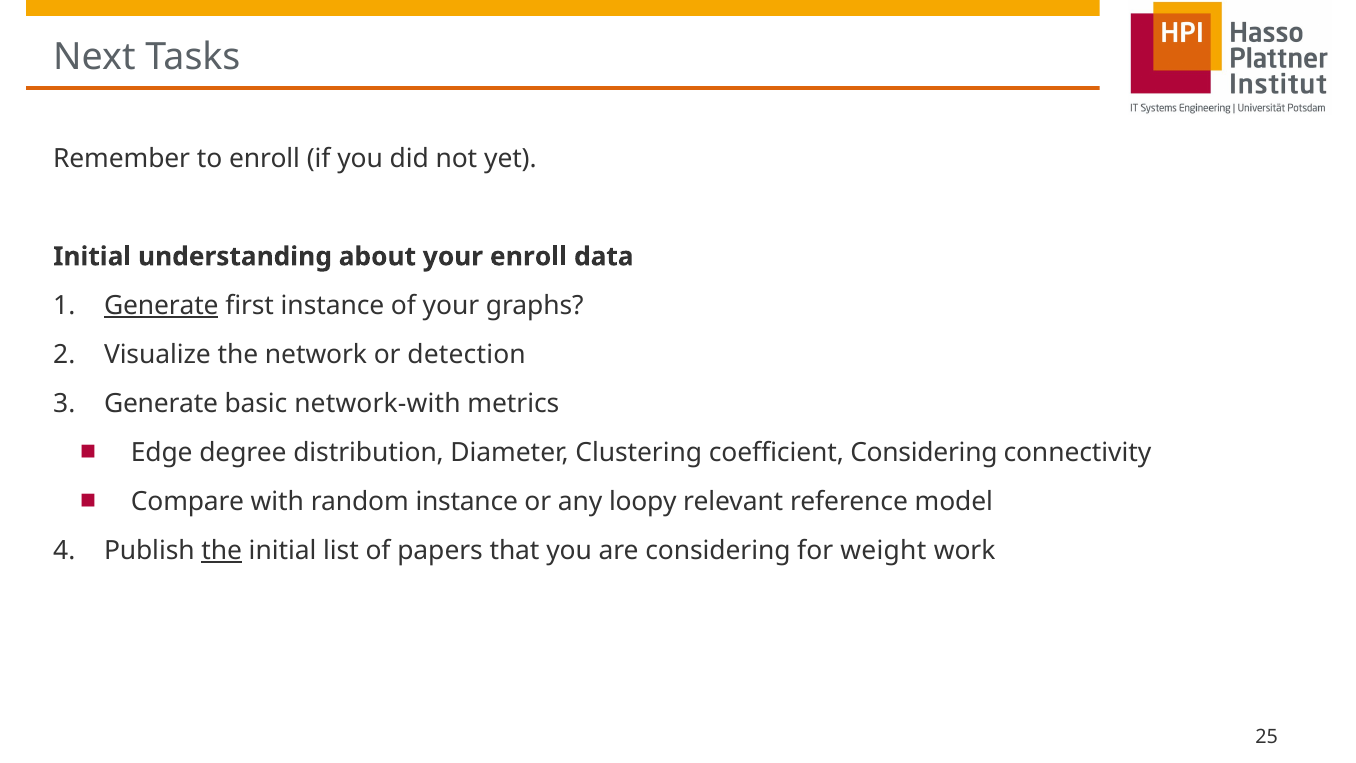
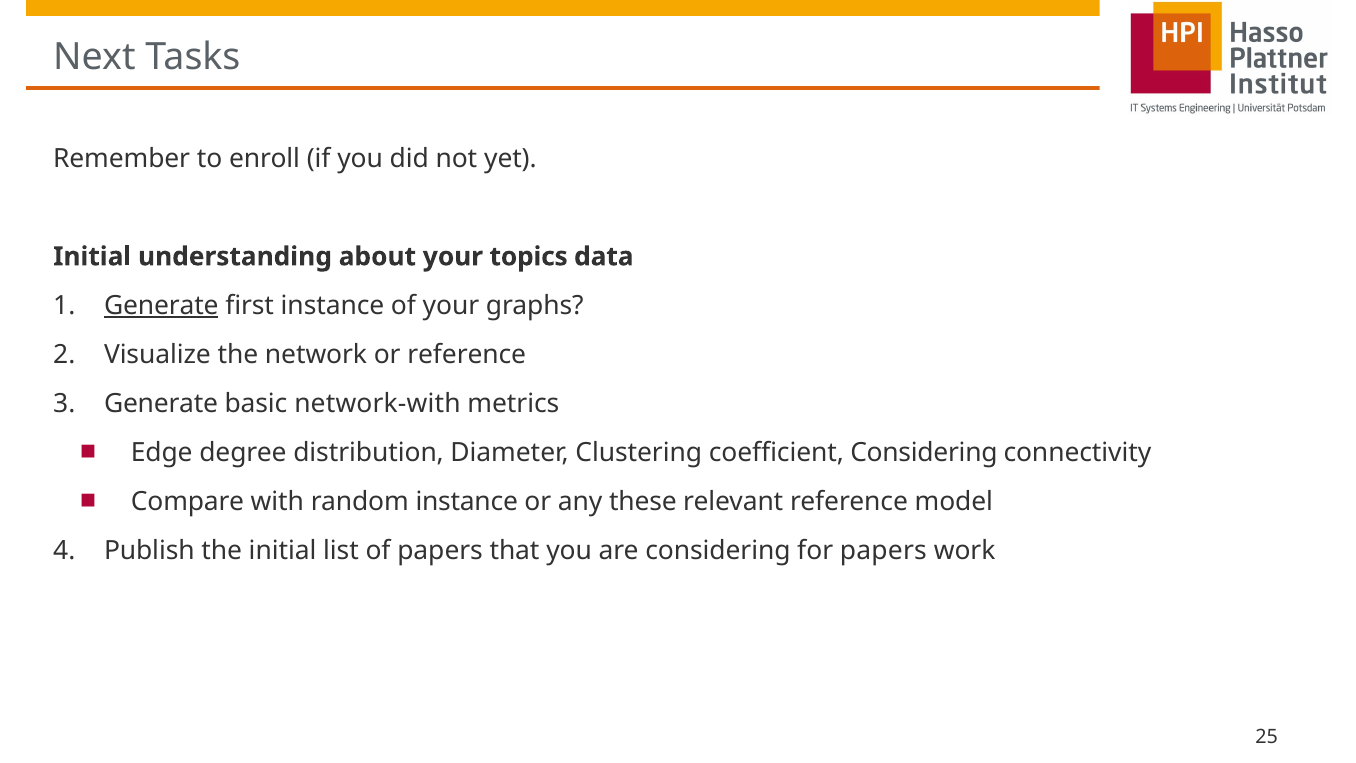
your enroll: enroll -> topics (529, 257)
or detection: detection -> reference (467, 354)
loopy: loopy -> these (643, 501)
the underline: present -> none (222, 550)
for weight: weight -> papers (883, 550)
